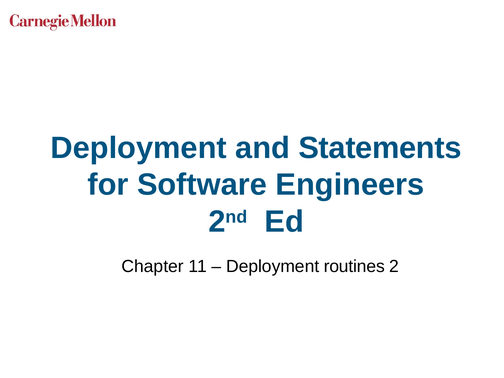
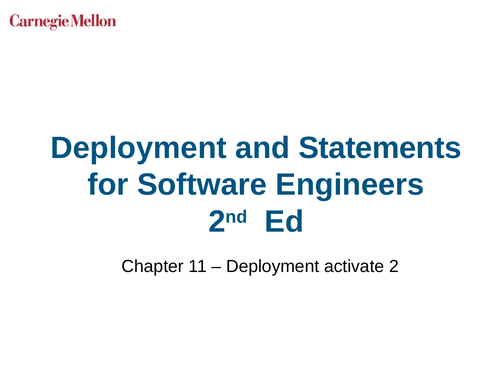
routines: routines -> activate (354, 266)
